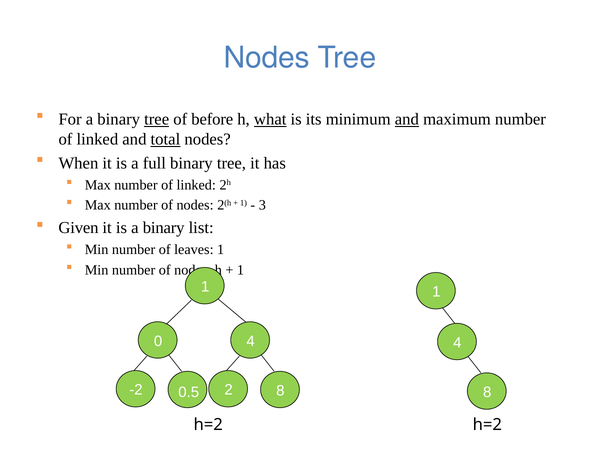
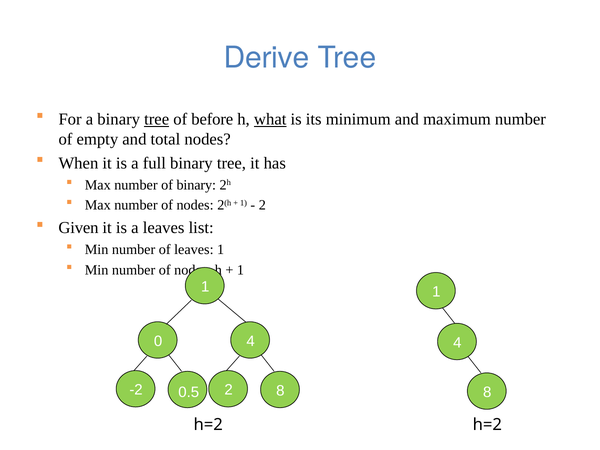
Nodes: Nodes -> Derive (267, 58)
and underline: present -> none (407, 119)
linked: linked -> empty (97, 139)
total underline: present -> none (165, 139)
Max number of linked: linked -> binary (196, 185)
3: 3 -> 2 (262, 205)
is a binary: binary -> leaves (164, 228)
